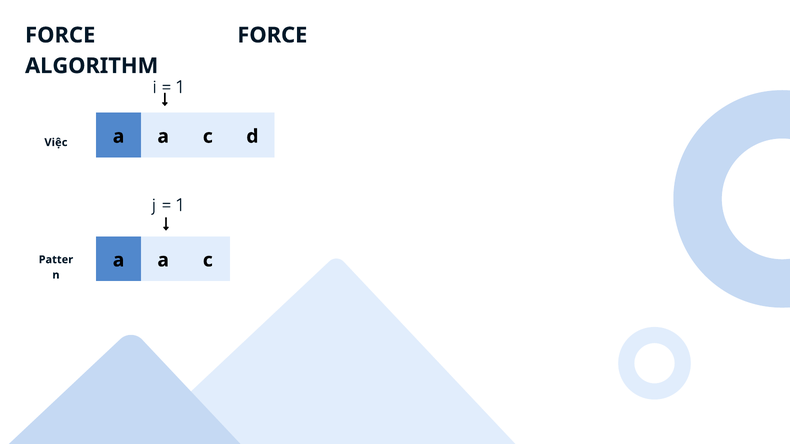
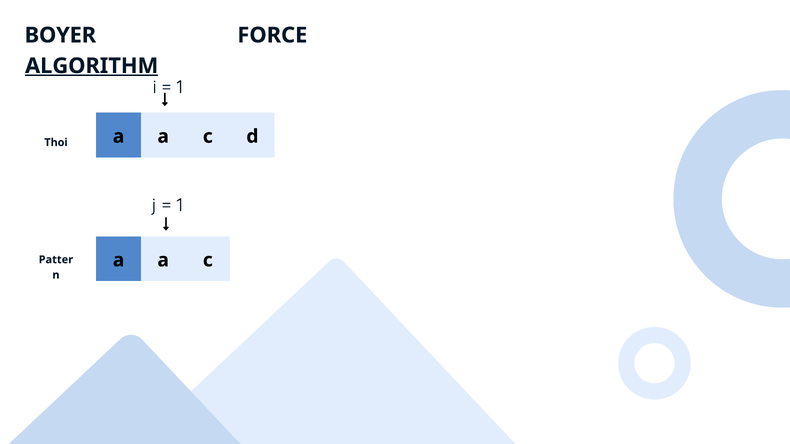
FORCE: FORCE -> BOYER (60, 35)
ALGORITHM underline: none -> present (92, 66)
Việc: Việc -> Thoi (56, 143)
